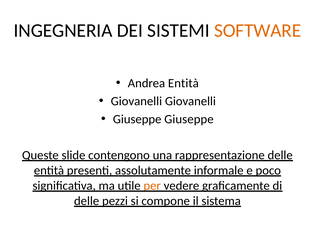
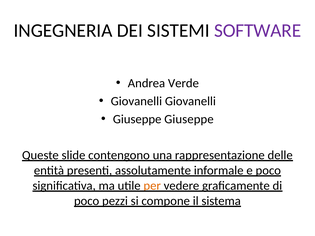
SOFTWARE colour: orange -> purple (258, 30)
Andrea Entità: Entità -> Verde (183, 83)
delle: delle -> poco (87, 201)
